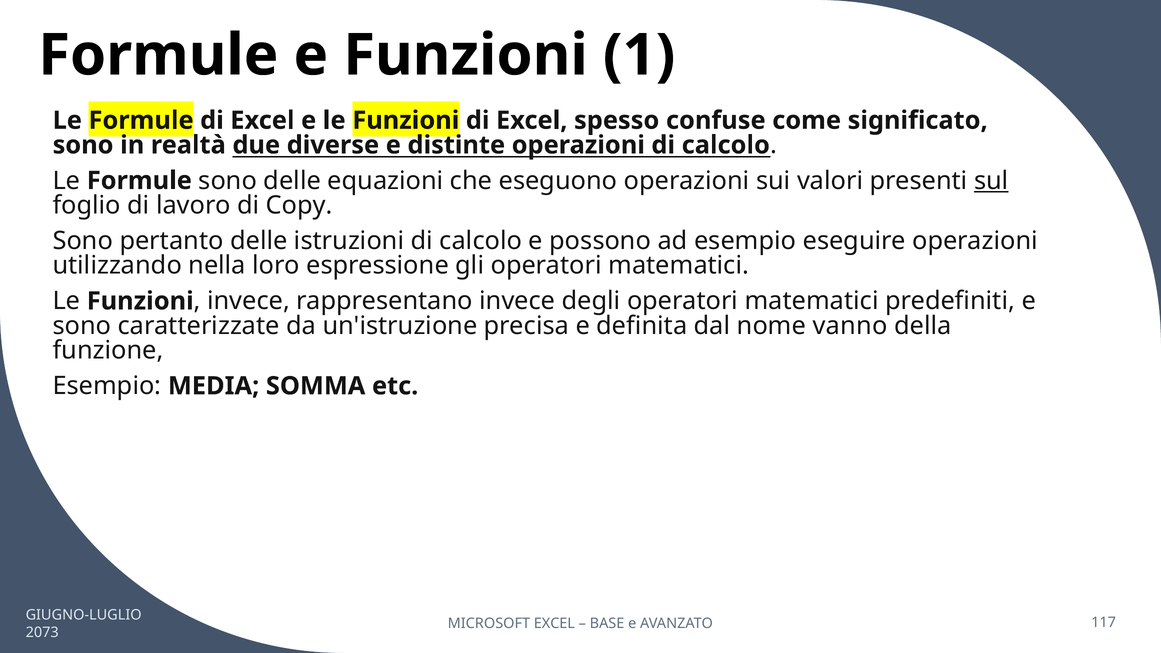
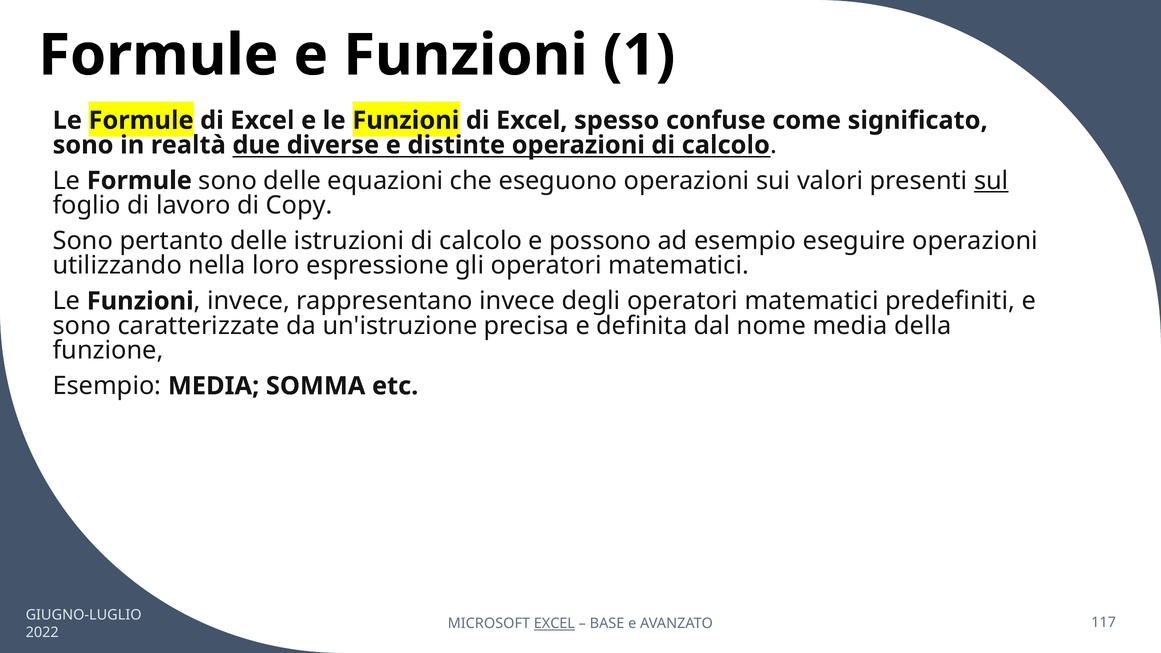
nome vanno: vanno -> media (850, 326)
EXCEL underline: none -> present (554, 624)
2073: 2073 -> 2022 (42, 632)
